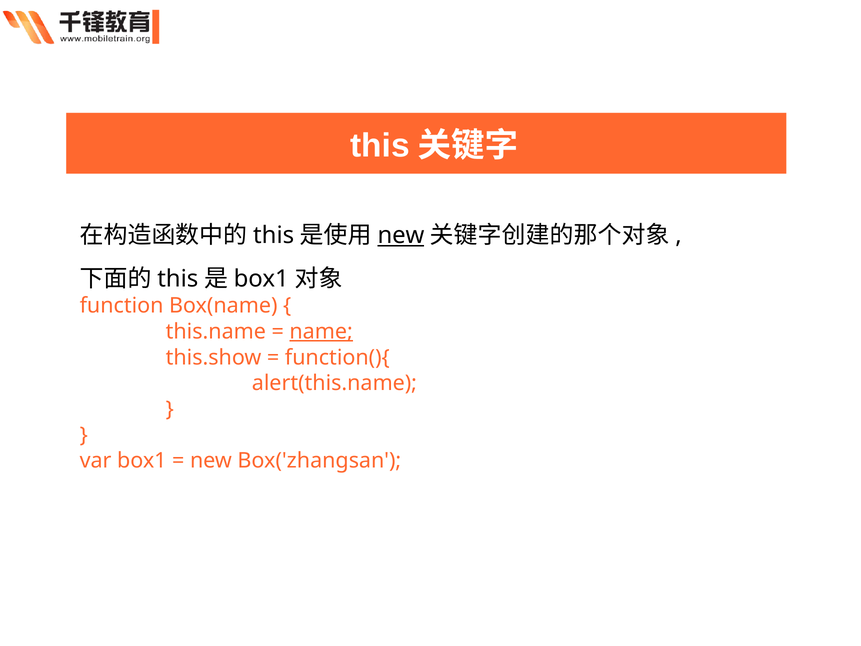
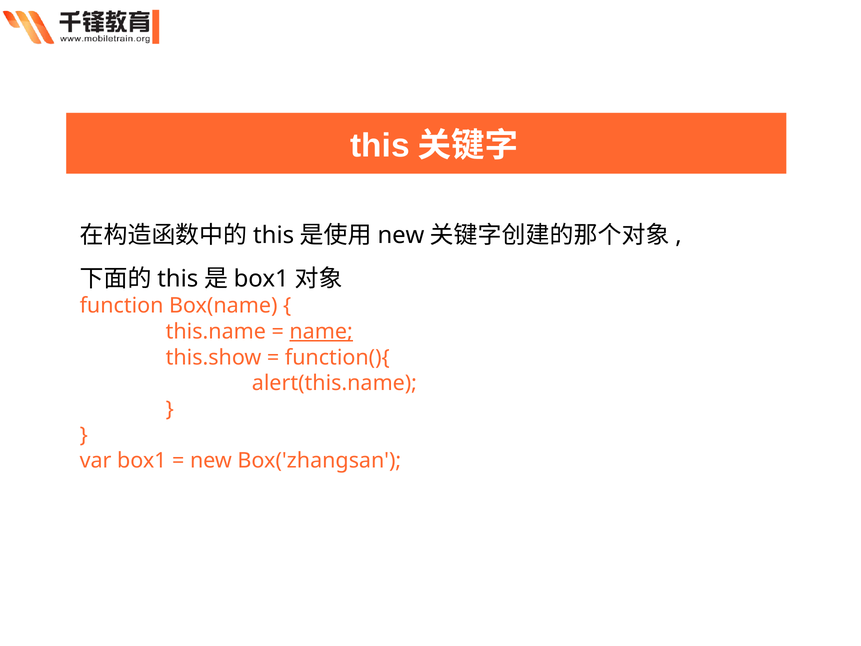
new underline: present -> none (401, 235)
